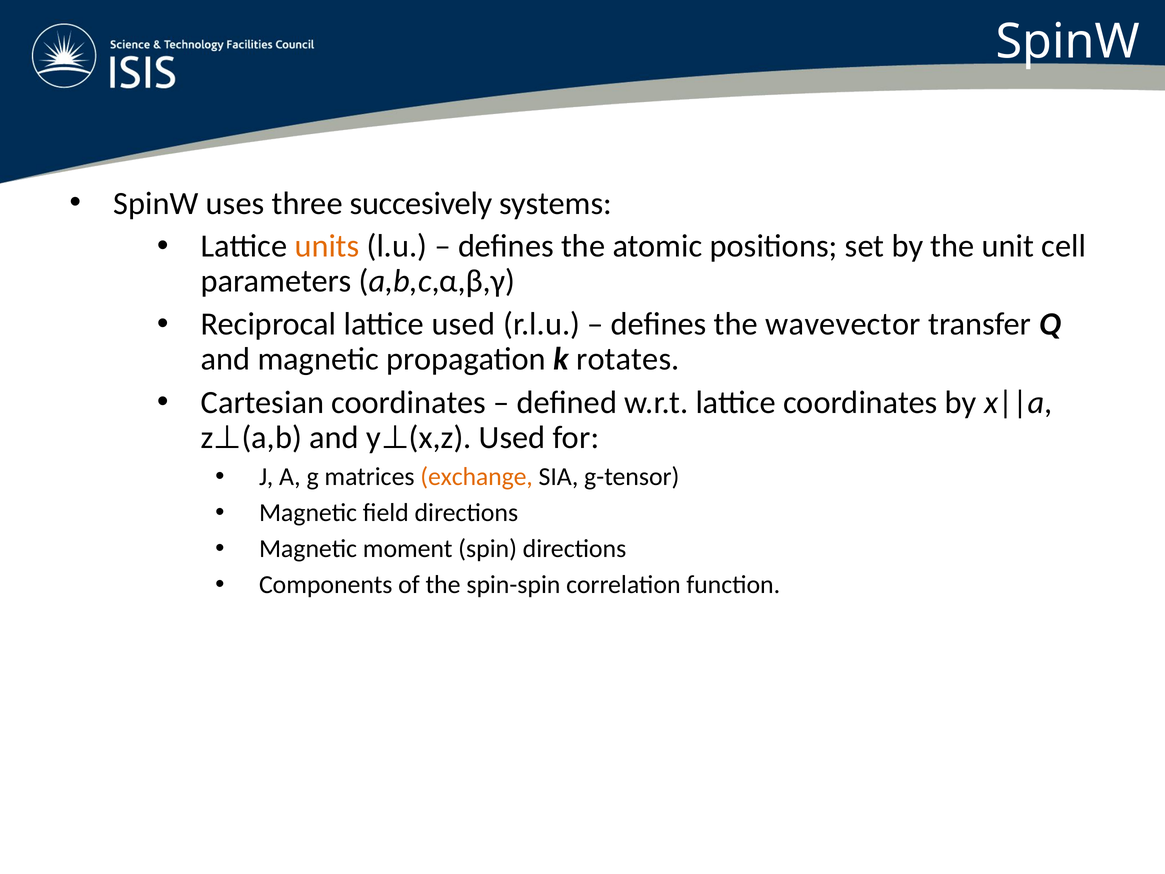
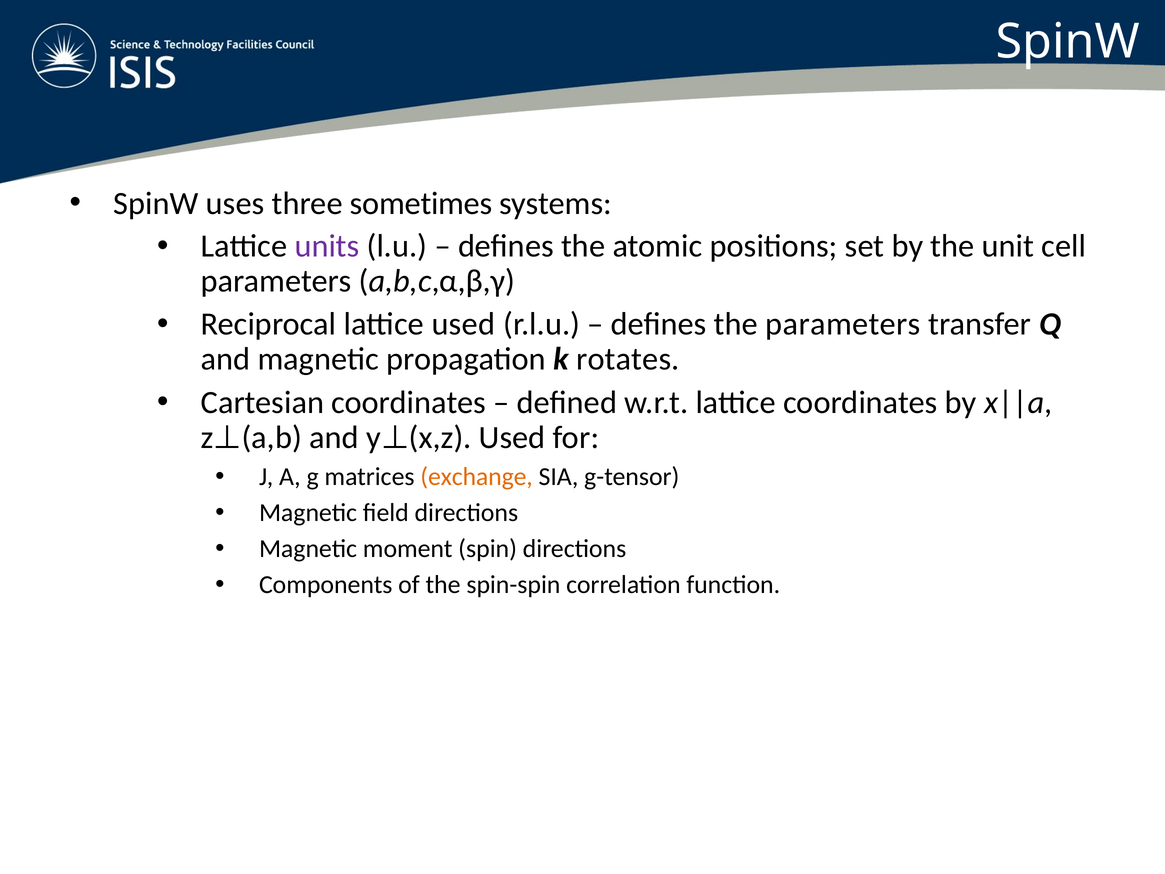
succesively: succesively -> sometimes (421, 204)
units colour: orange -> purple (327, 246)
the wavevector: wavevector -> parameters (843, 324)
